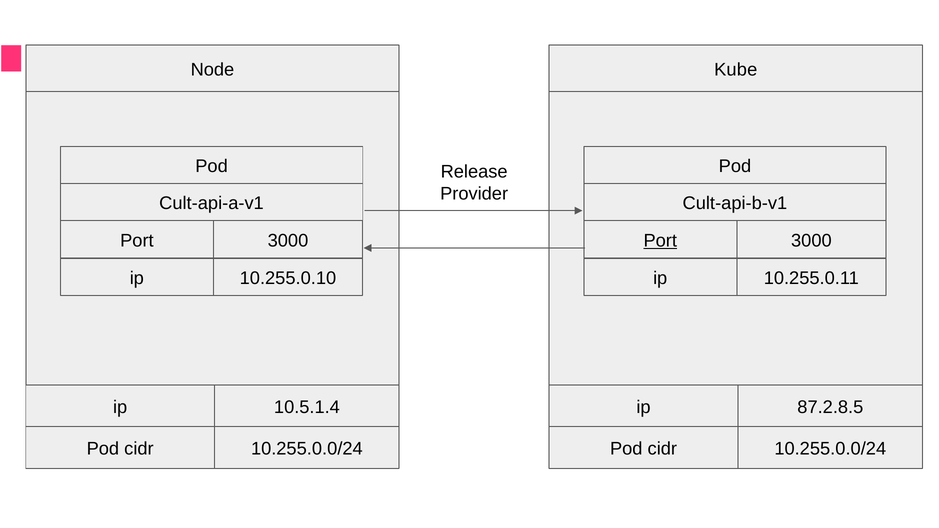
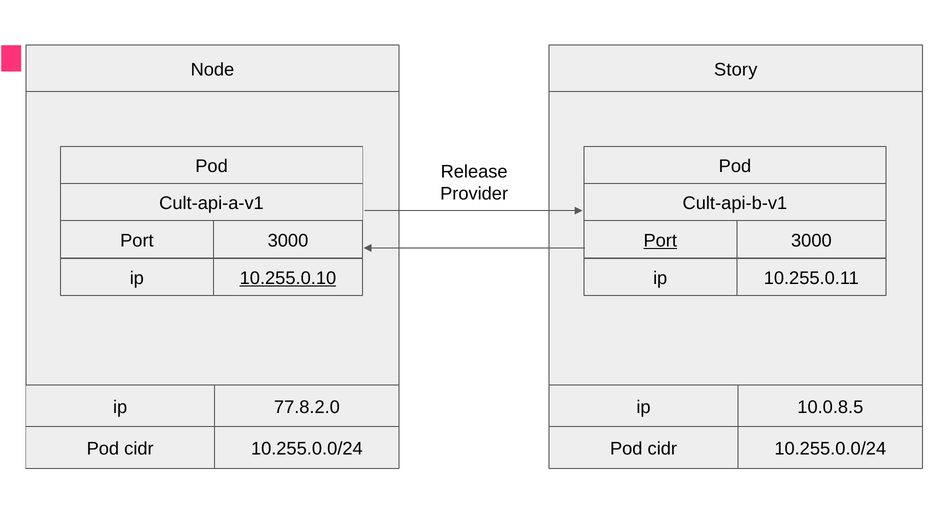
Kube: Kube -> Story (736, 70)
10.255.0.10 underline: none -> present (288, 278)
10.5.1.4: 10.5.1.4 -> 77.8.2.0 (307, 407)
87.2.8.5: 87.2.8.5 -> 10.0.8.5 (830, 407)
